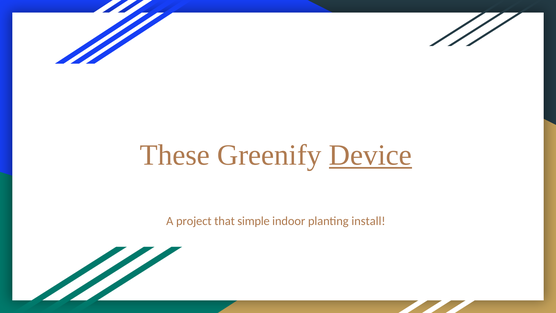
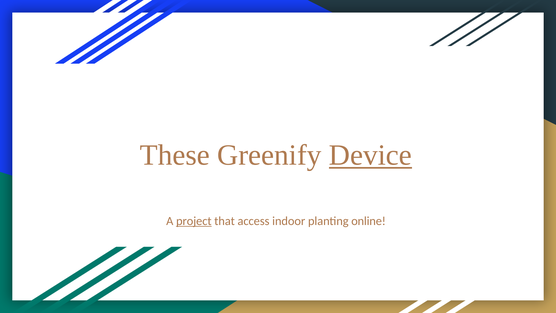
project underline: none -> present (194, 221)
simple: simple -> access (253, 221)
install: install -> online (369, 221)
